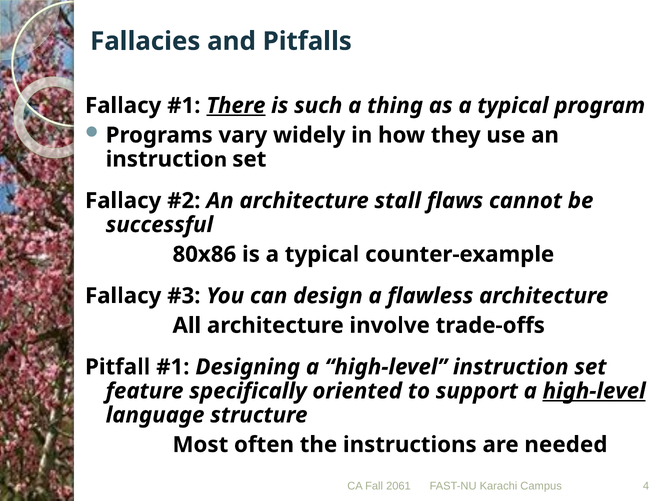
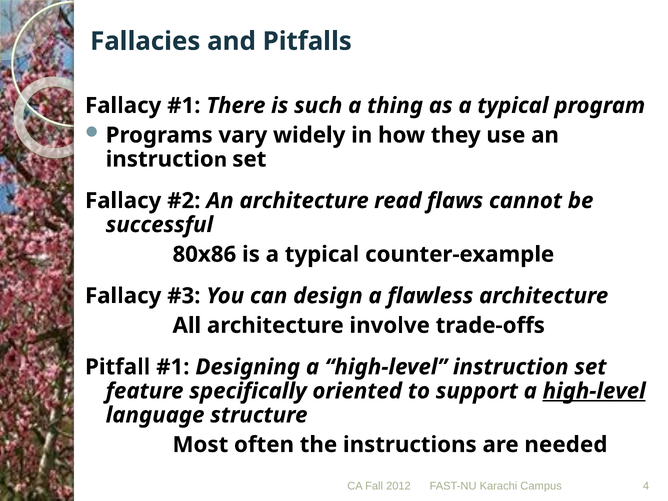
There underline: present -> none (236, 106)
stall: stall -> read (398, 201)
2061: 2061 -> 2012 (398, 486)
